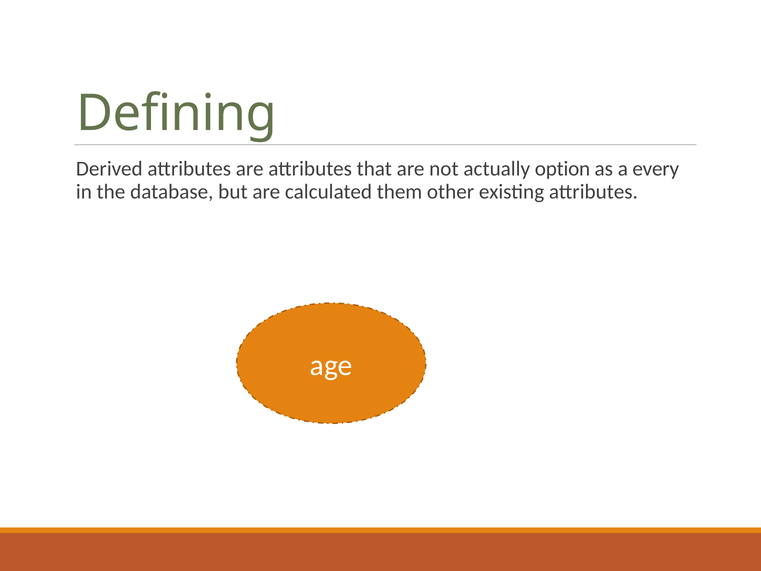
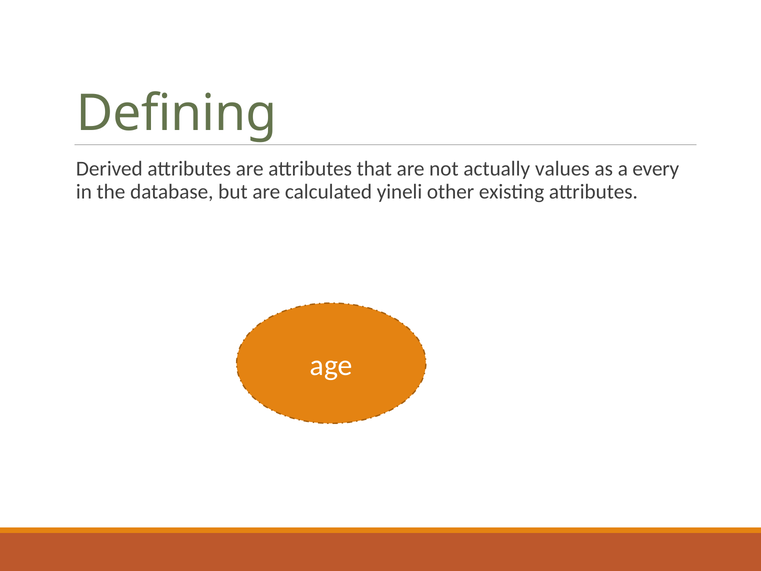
option: option -> values (562, 169)
them: them -> yineli (400, 192)
